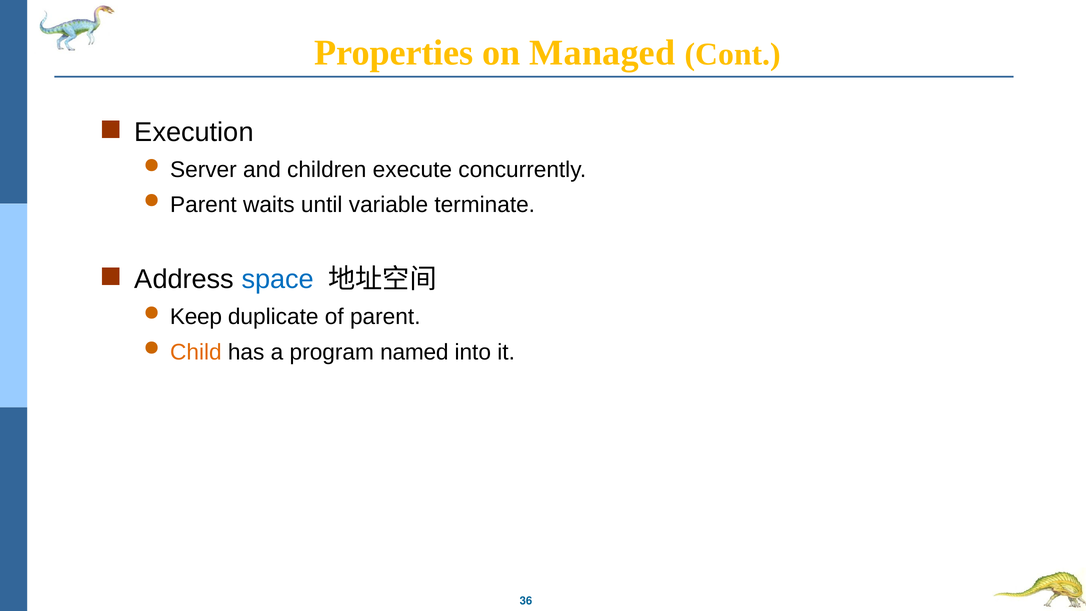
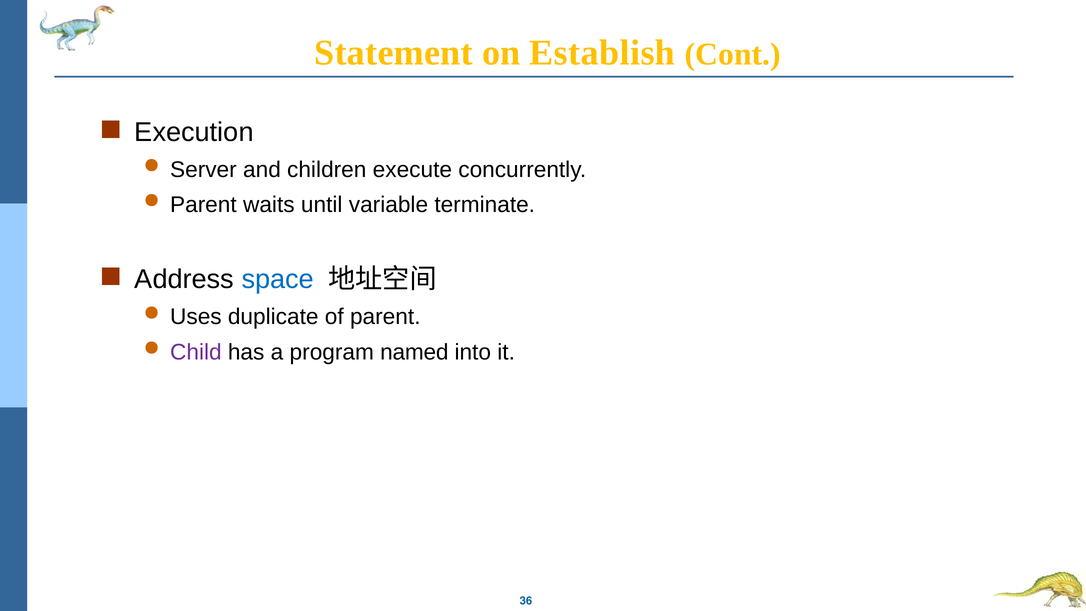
Properties: Properties -> Statement (394, 53)
Managed: Managed -> Establish (602, 53)
Keep: Keep -> Uses (196, 317)
Child colour: orange -> purple (196, 352)
